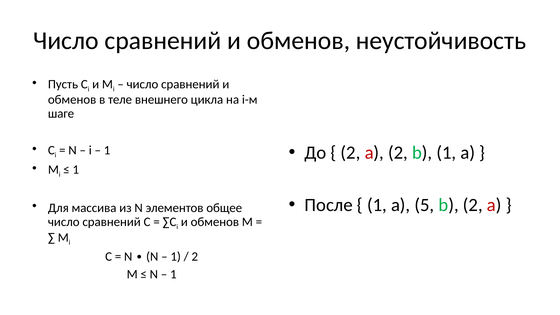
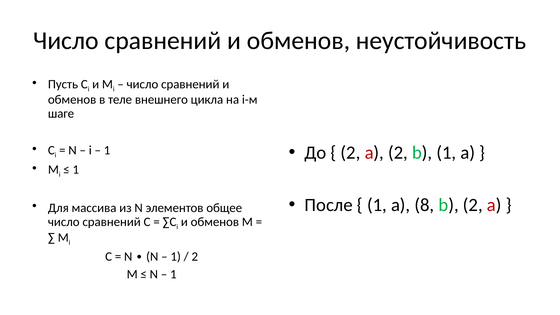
5: 5 -> 8 (424, 205)
